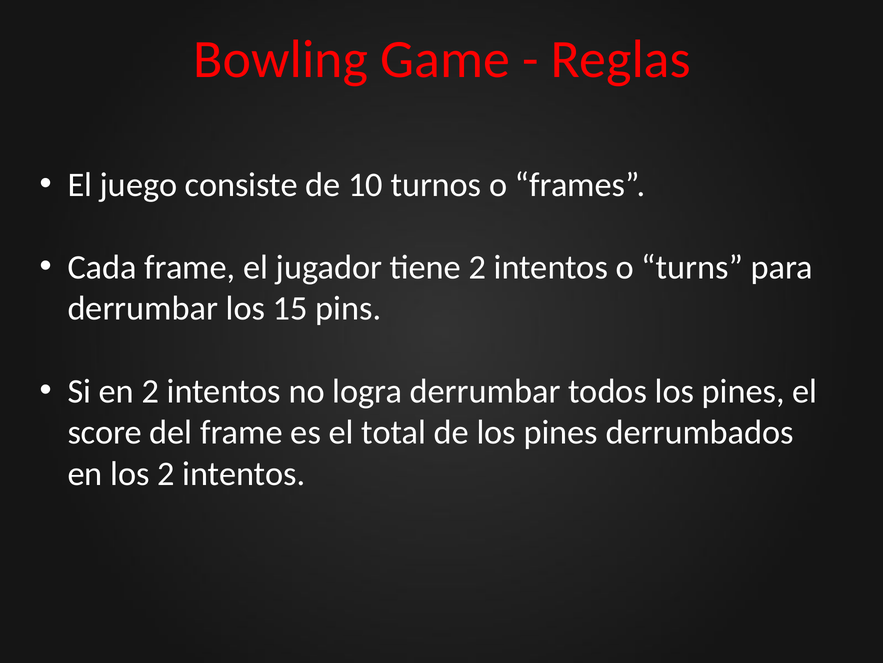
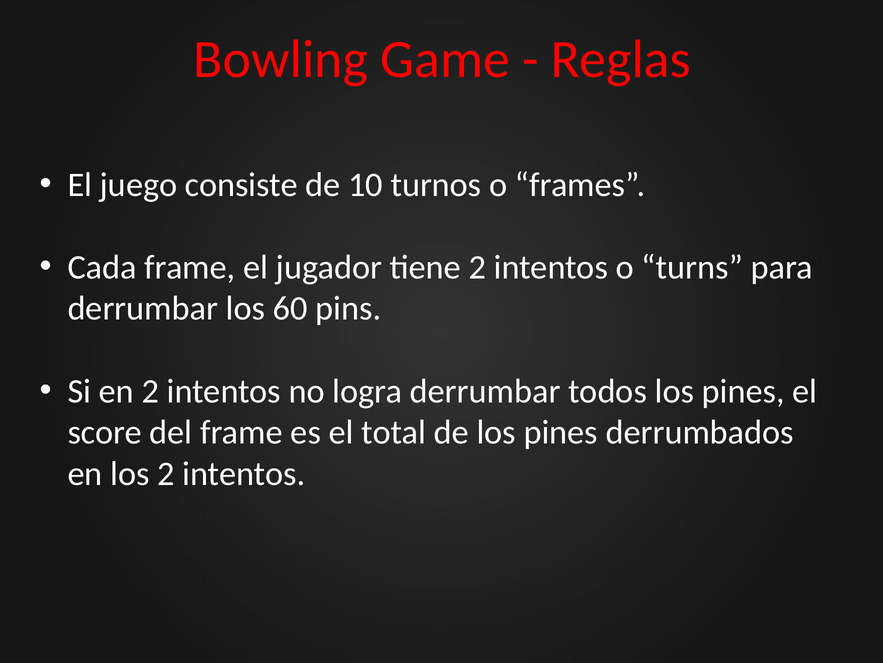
15: 15 -> 60 (290, 308)
